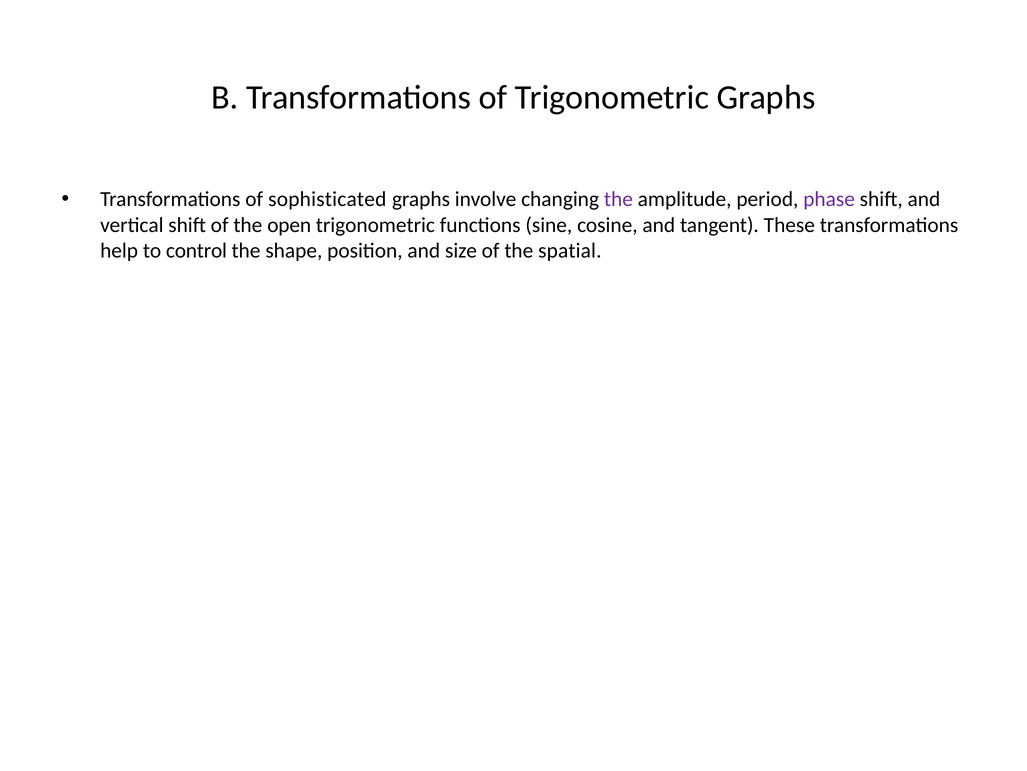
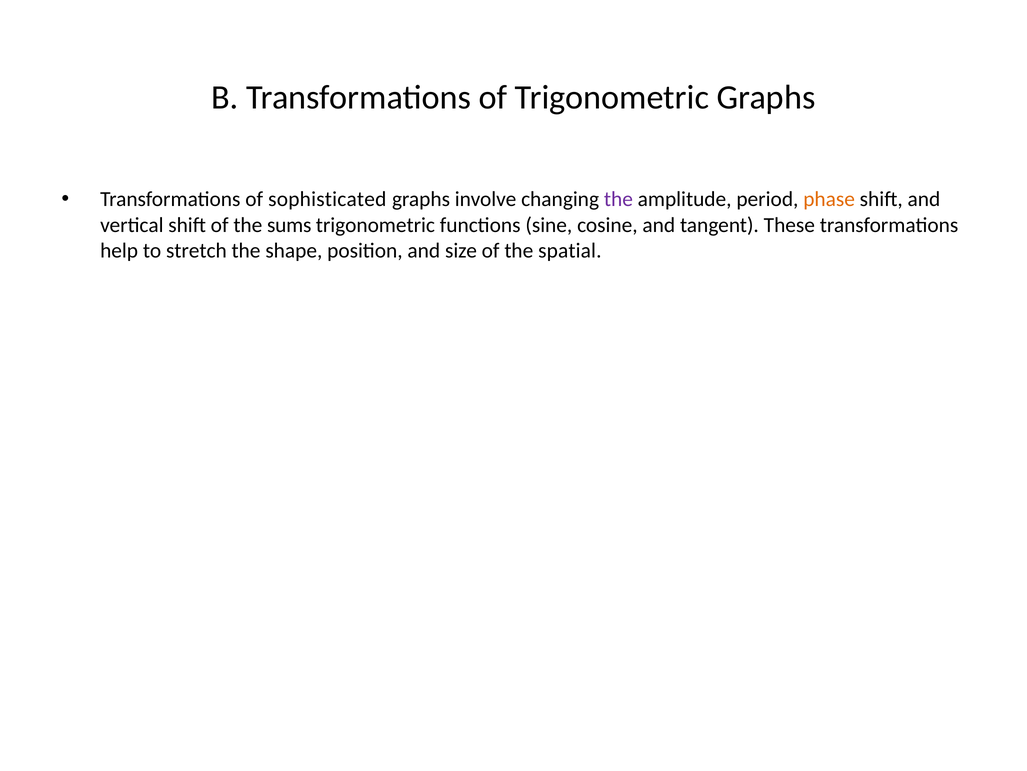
phase colour: purple -> orange (829, 199)
open: open -> sums (289, 225)
control: control -> stretch (196, 251)
